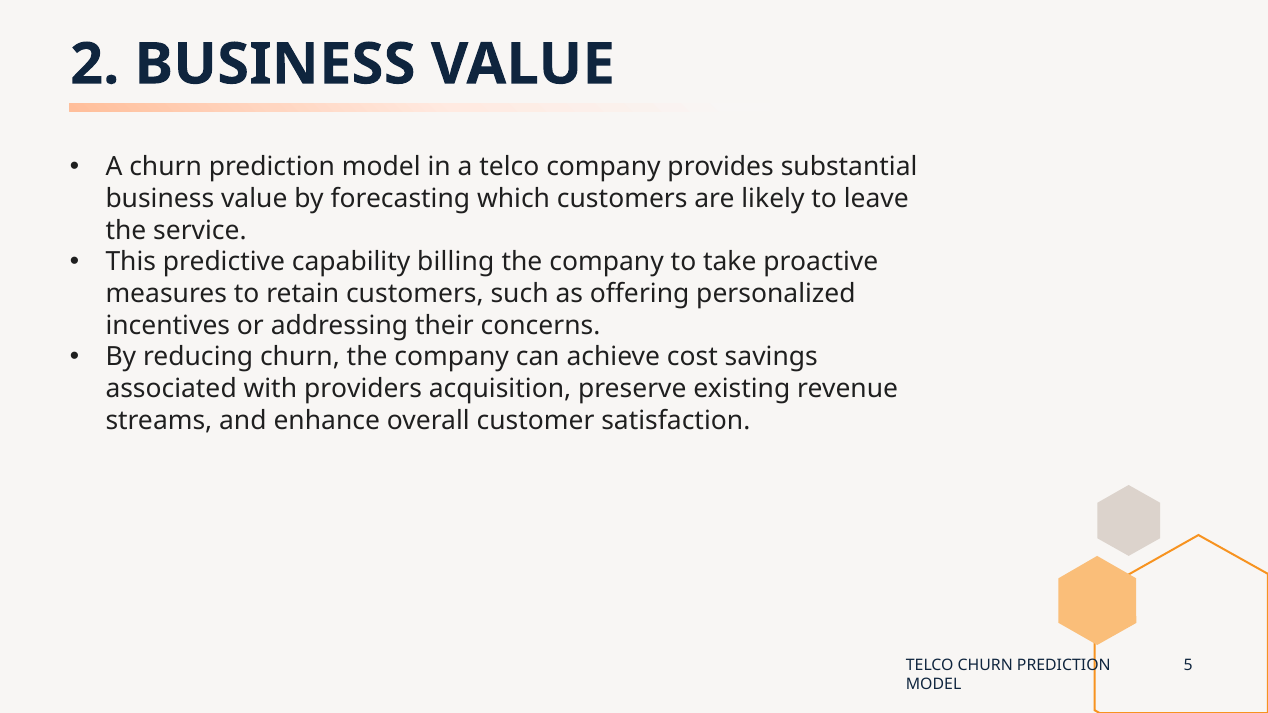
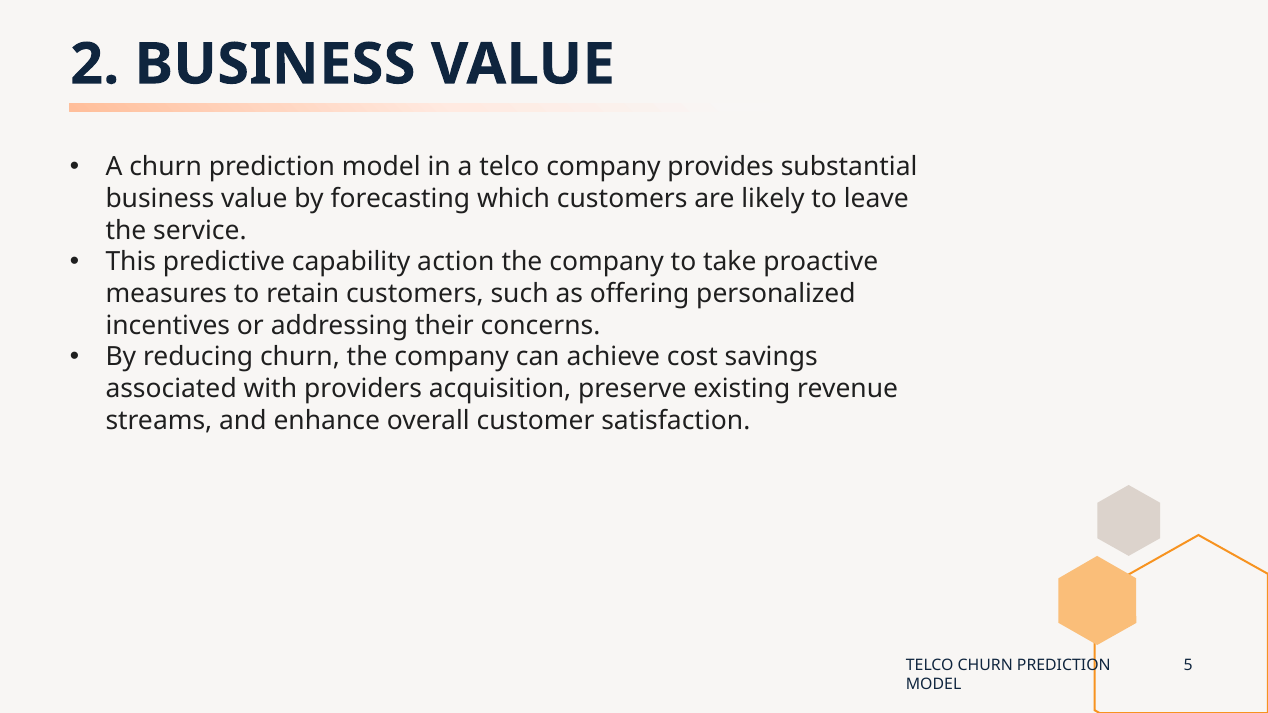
billing: billing -> action (456, 262)
